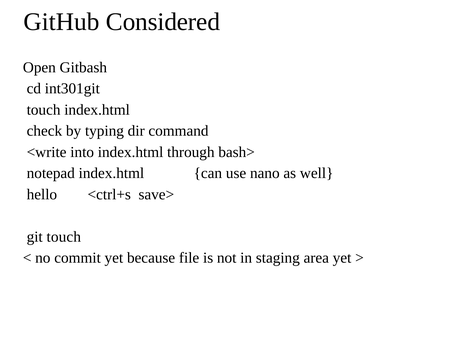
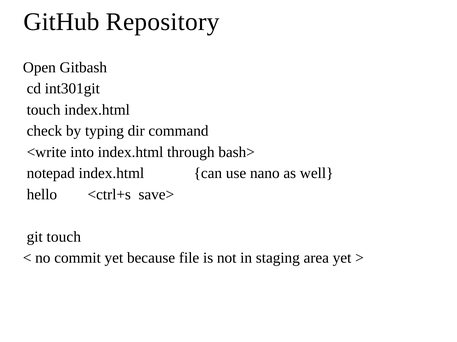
Considered: Considered -> Repository (163, 22)
